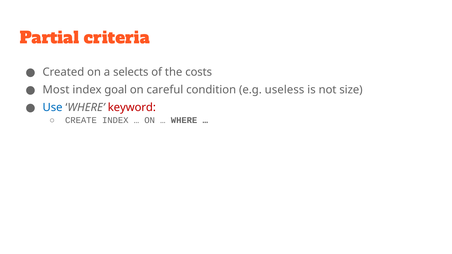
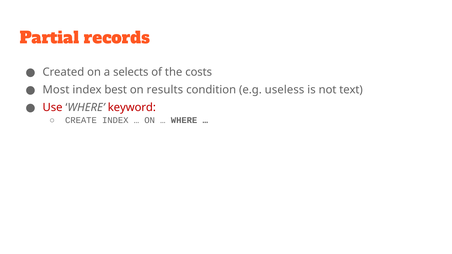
criteria: criteria -> records (117, 38)
goal: goal -> best (116, 90)
careful: careful -> results (165, 90)
size: size -> text (351, 90)
Use colour: blue -> red (53, 107)
